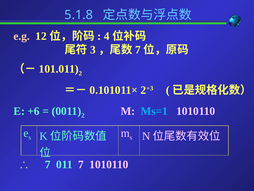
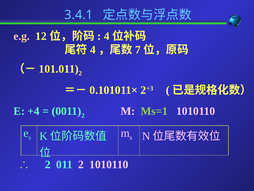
5.1.8: 5.1.8 -> 3.4.1 (79, 15)
3: 3 -> 4 (93, 50)
+6: +6 -> +4 (34, 111)
Ms=1 colour: light blue -> light green (154, 111)
7: 7 -> 2 (48, 164)
011 7: 7 -> 2 (81, 164)
